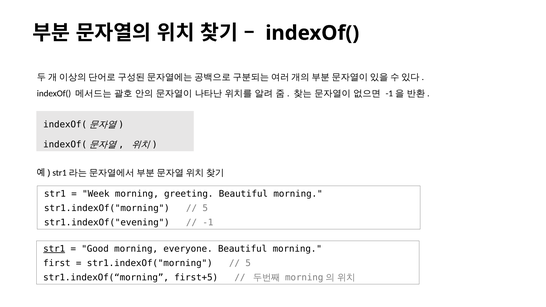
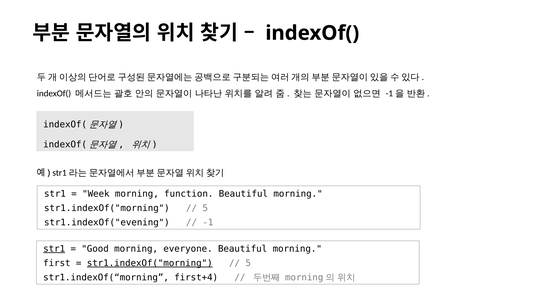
greeting: greeting -> function (189, 194)
str1.indexOf("morning underline: none -> present (150, 263)
first+5: first+5 -> first+4 (196, 278)
